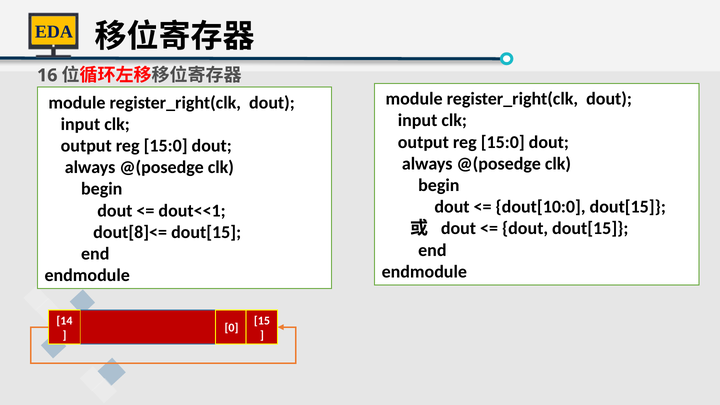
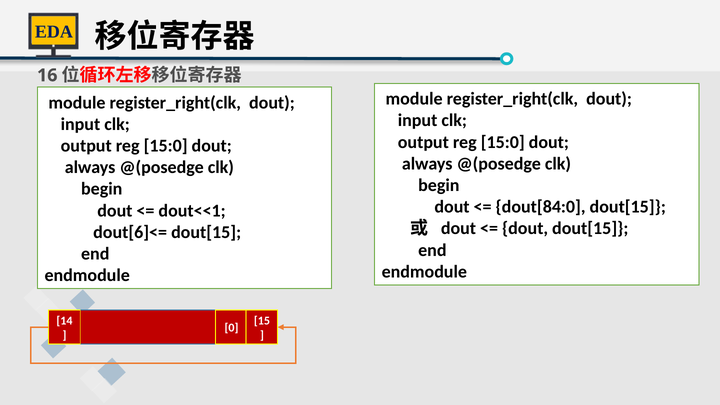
dout[10:0: dout[10:0 -> dout[84:0 (541, 207)
dout[8]<=: dout[8]<= -> dout[6]<= (130, 232)
